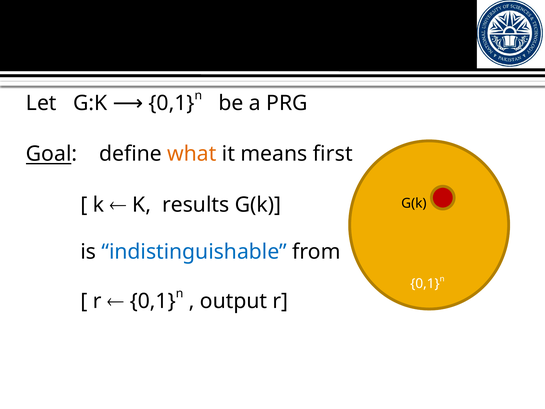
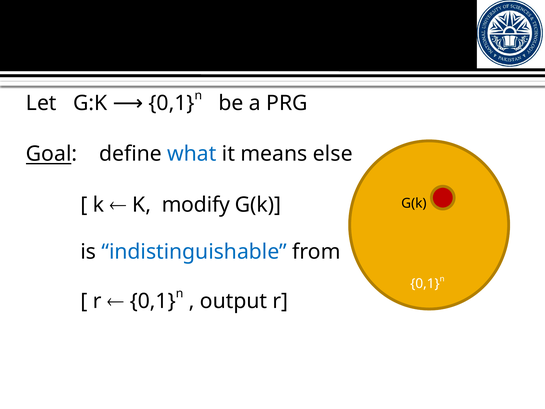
what colour: orange -> blue (192, 154)
first: first -> else (333, 154)
results: results -> modify (196, 205)
